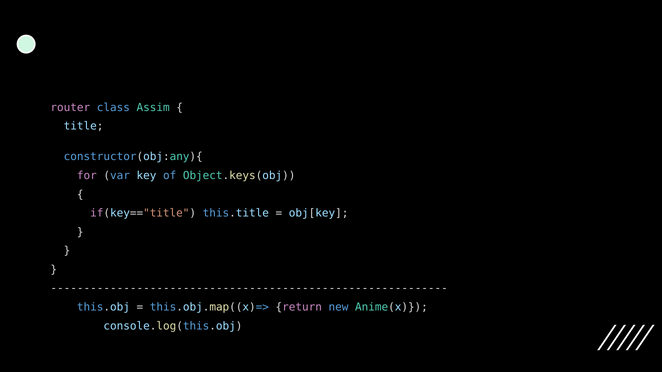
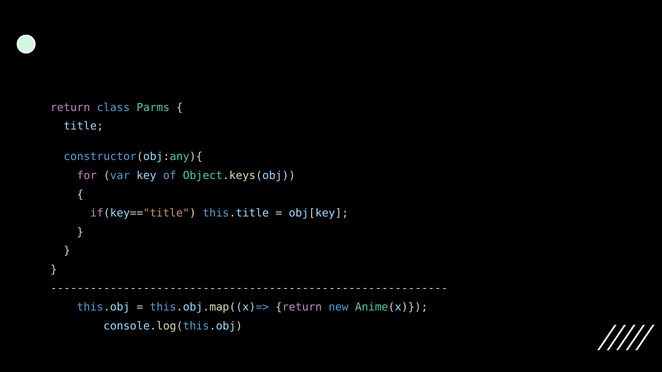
router: router -> return (70, 107)
Assim: Assim -> Parms (153, 107)
